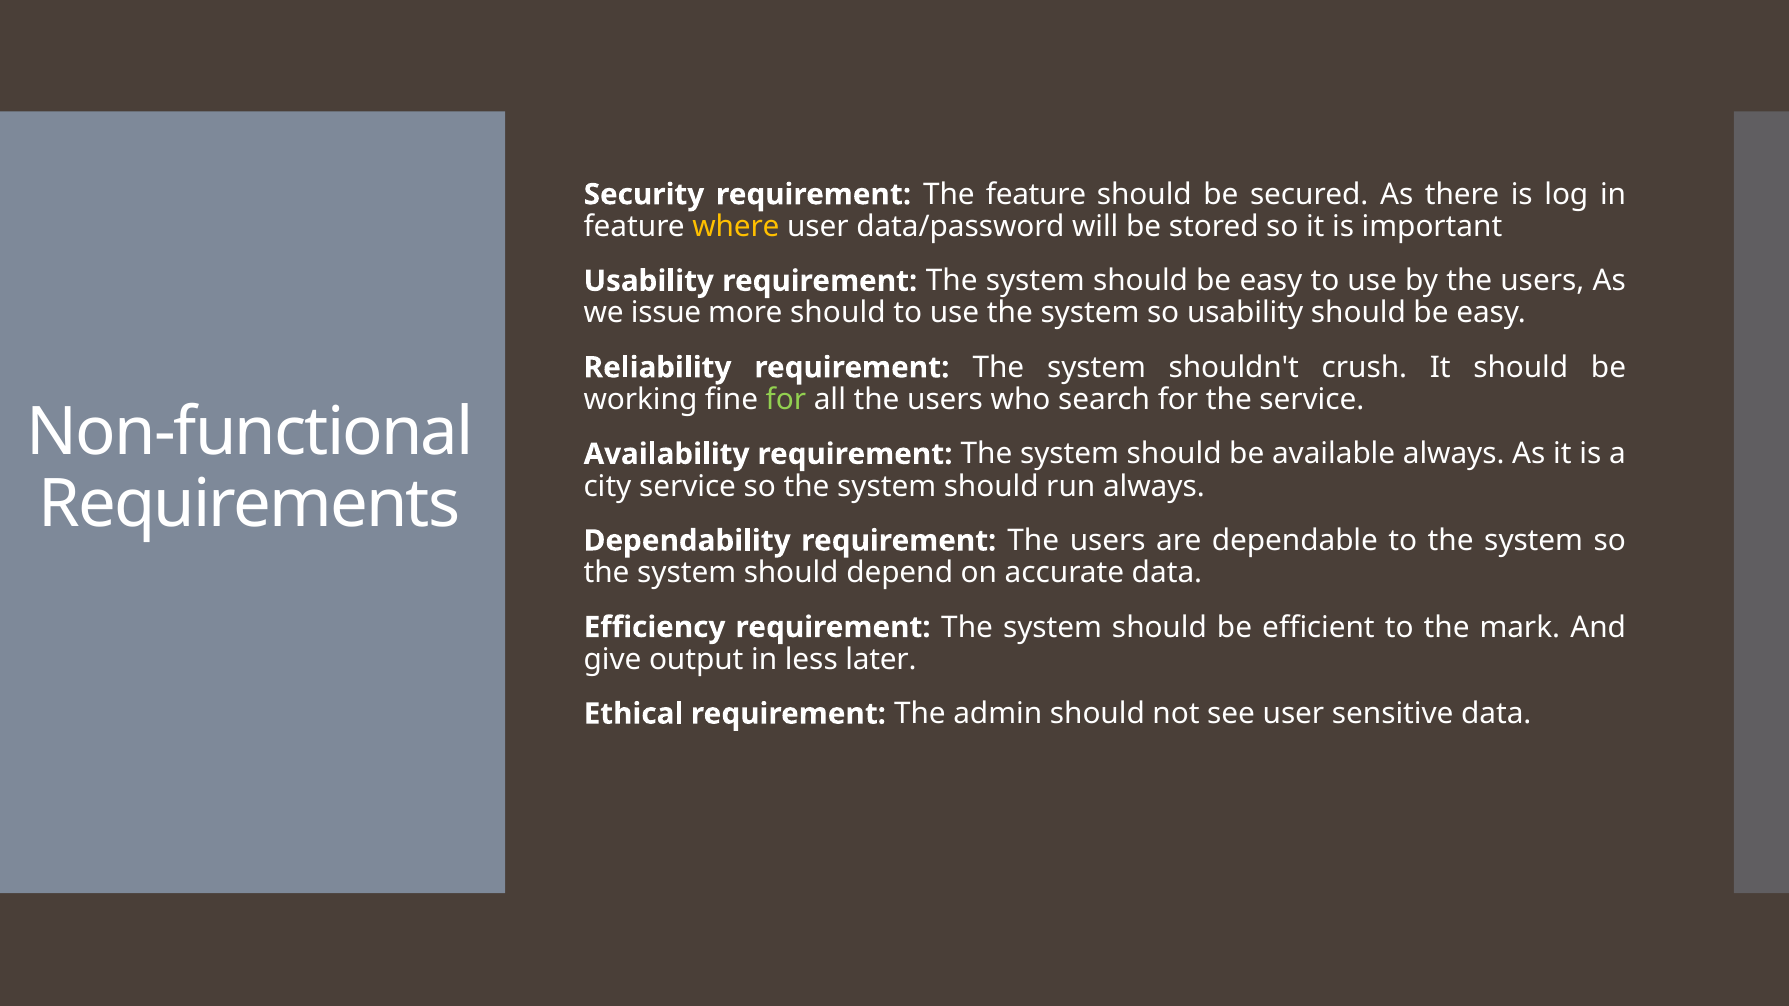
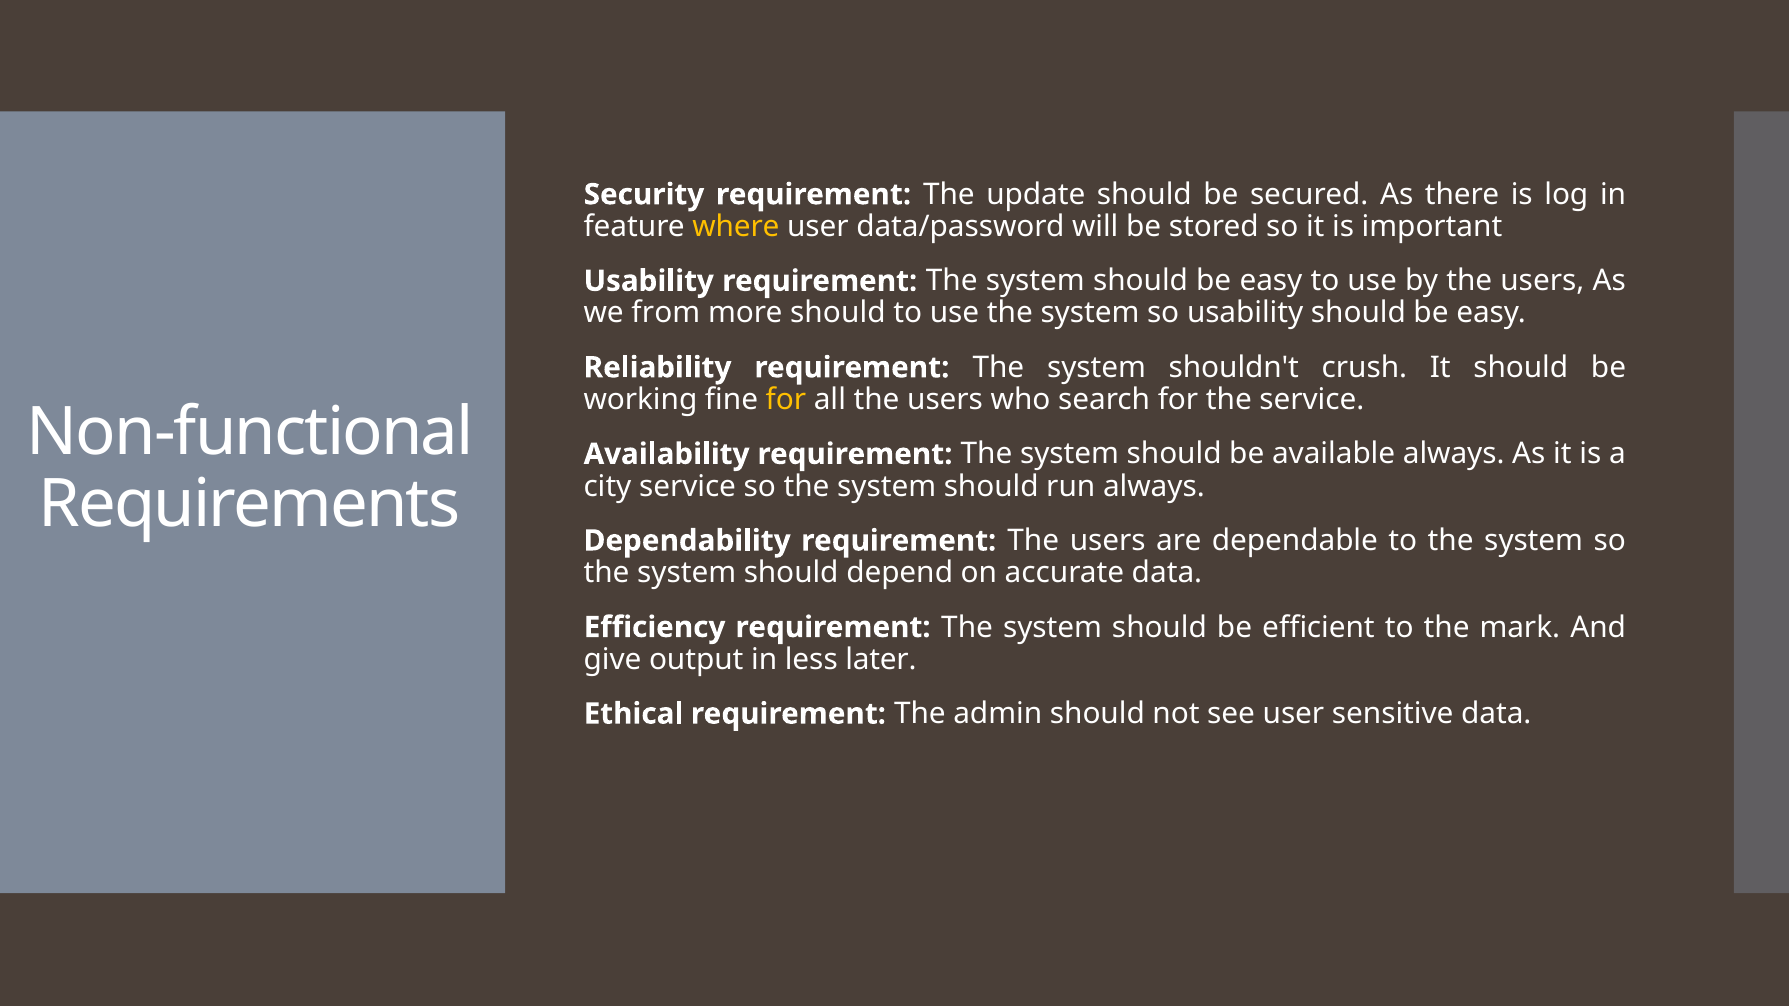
The feature: feature -> update (1036, 195)
issue: issue -> from (666, 313)
for colour: light green -> yellow (786, 400)
